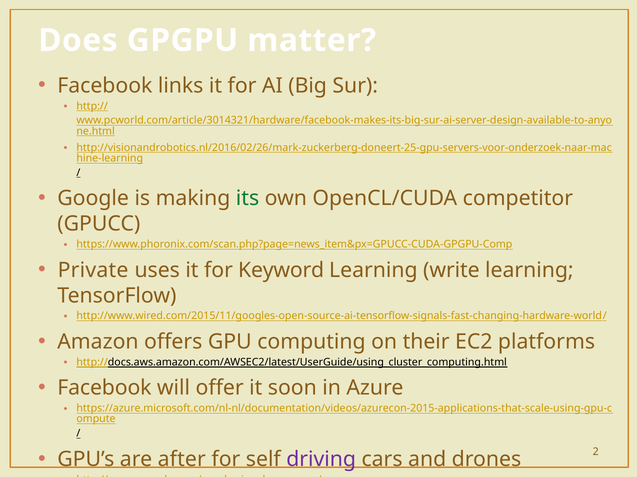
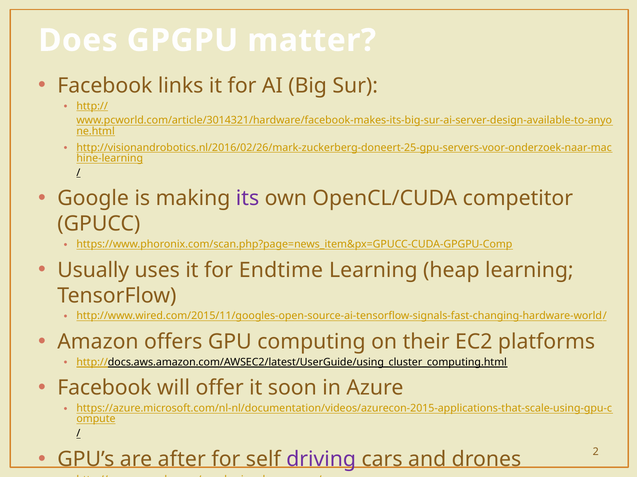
its colour: green -> purple (248, 199)
Private: Private -> Usually (93, 270)
Keyword: Keyword -> Endtime (281, 270)
write: write -> heap (451, 270)
